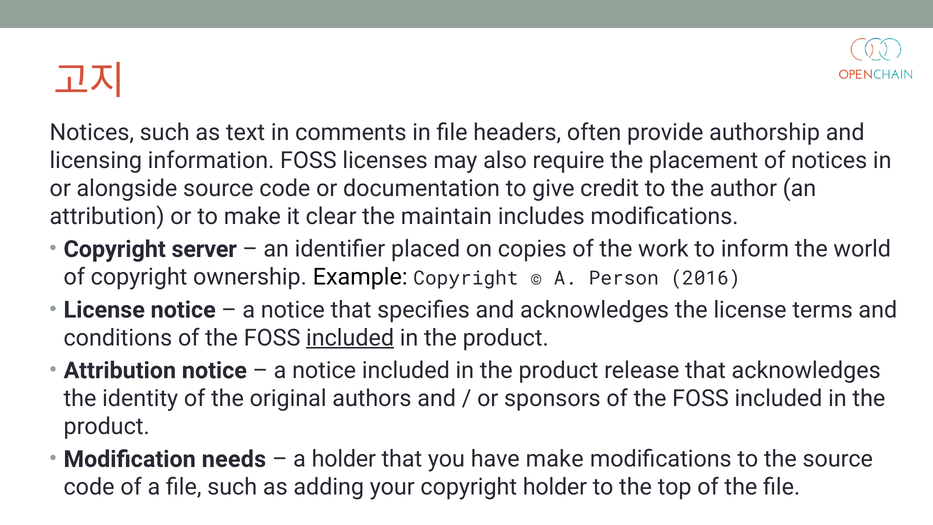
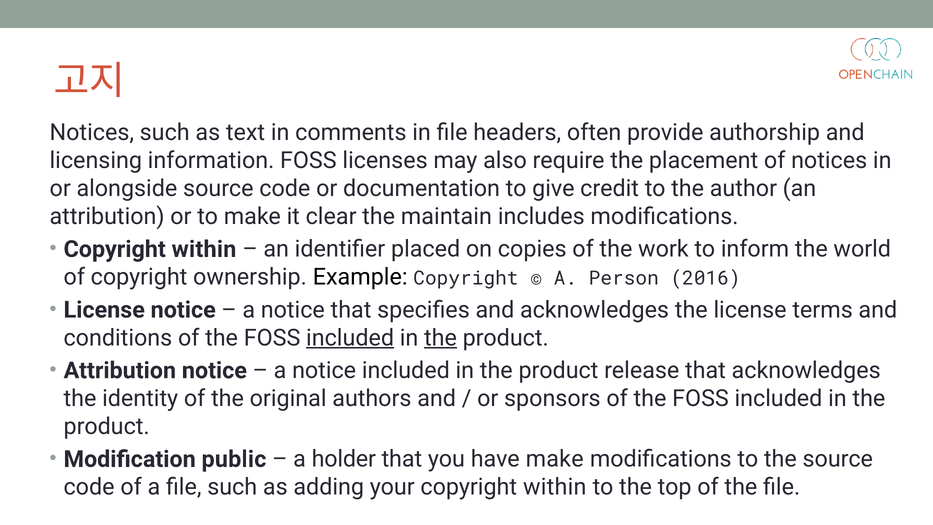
server: server -> within (204, 249)
the underline: none -> present (440, 338)
needs: needs -> public (234, 459)
your copyright holder: holder -> within (555, 487)
